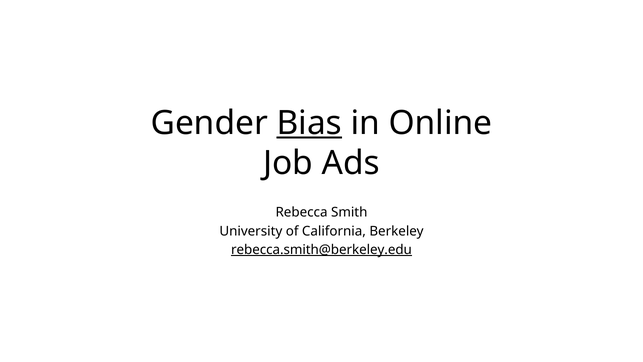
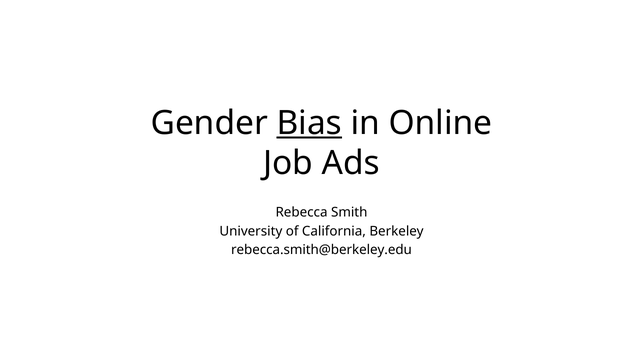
rebecca.smith@berkeley.edu underline: present -> none (321, 250)
